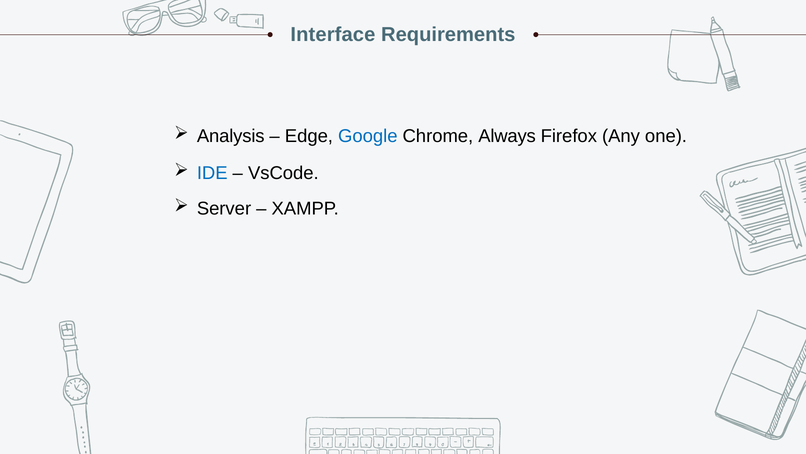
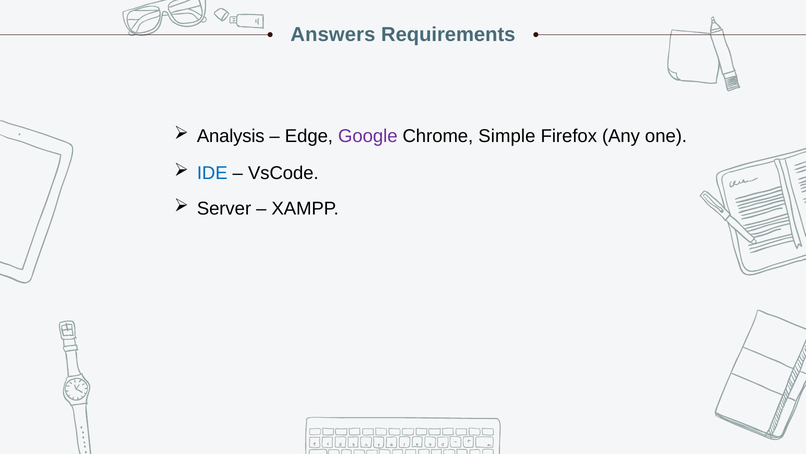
Interface: Interface -> Answers (333, 34)
Google colour: blue -> purple (368, 136)
Always: Always -> Simple (507, 136)
